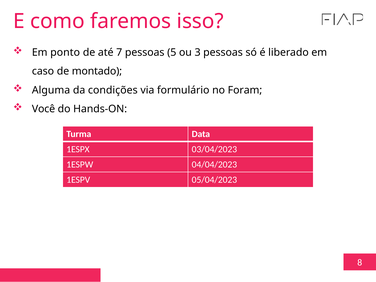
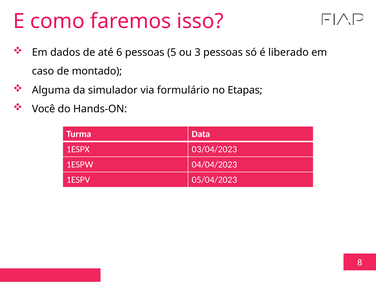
ponto: ponto -> dados (65, 52)
7: 7 -> 6 (119, 52)
condições: condições -> simulador (113, 90)
Foram: Foram -> Etapas (245, 90)
